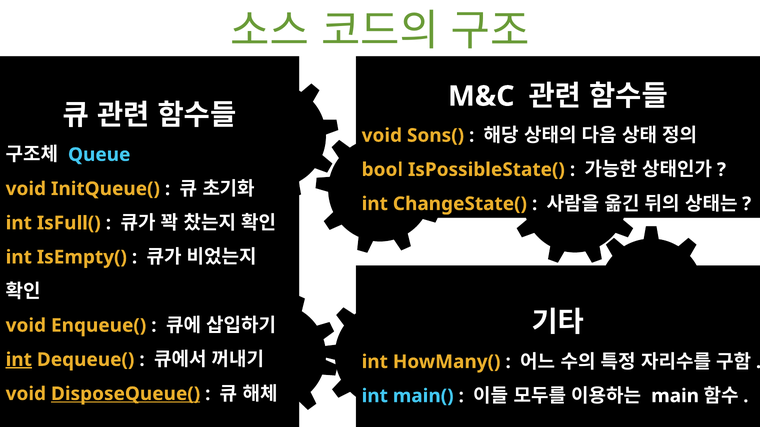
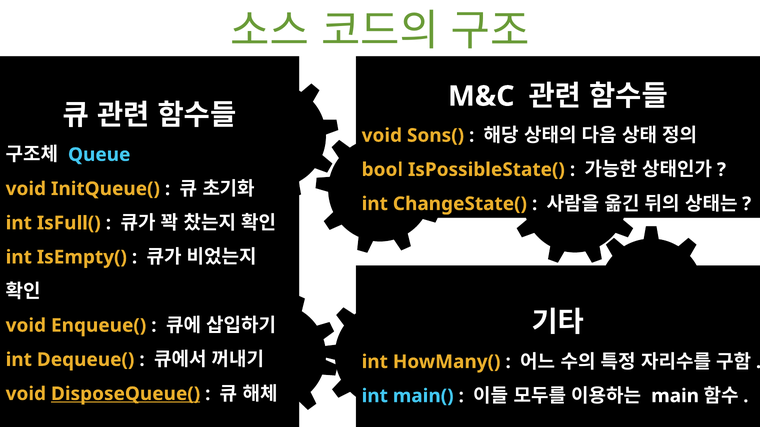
int underline: present -> none (19, 360)
